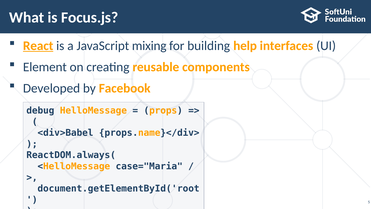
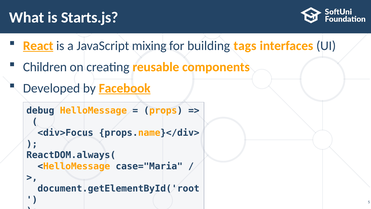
Focus.js: Focus.js -> Starts.js (90, 18)
help: help -> tags (245, 46)
Element: Element -> Children (45, 67)
Facebook underline: none -> present (125, 88)
<div>Babel: <div>Babel -> <div>Focus (65, 133)
